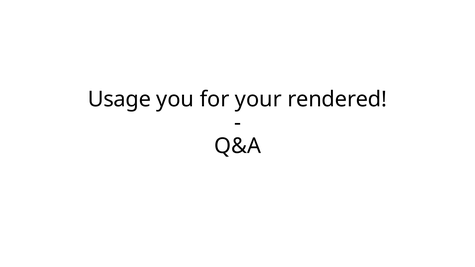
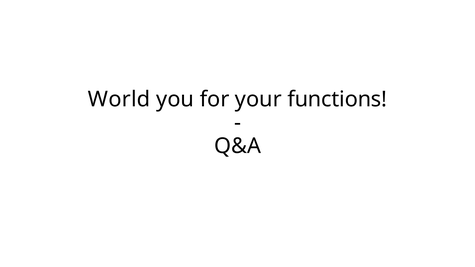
Usage: Usage -> World (119, 99)
rendered: rendered -> functions (337, 99)
